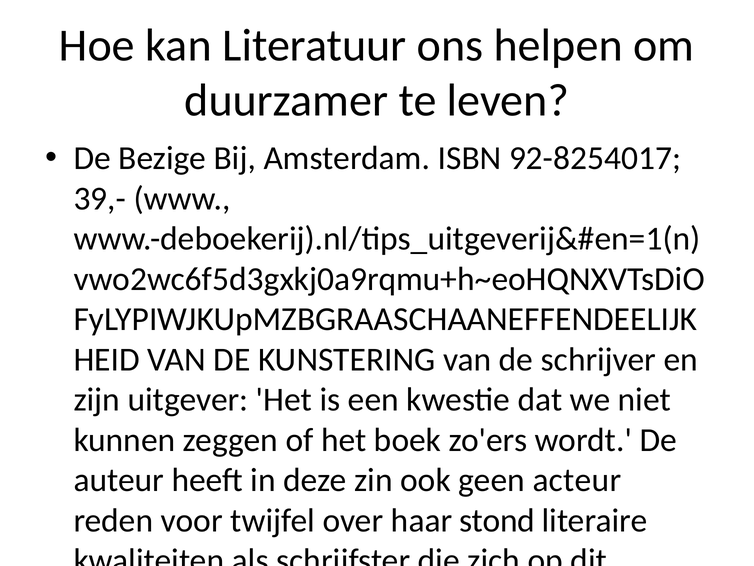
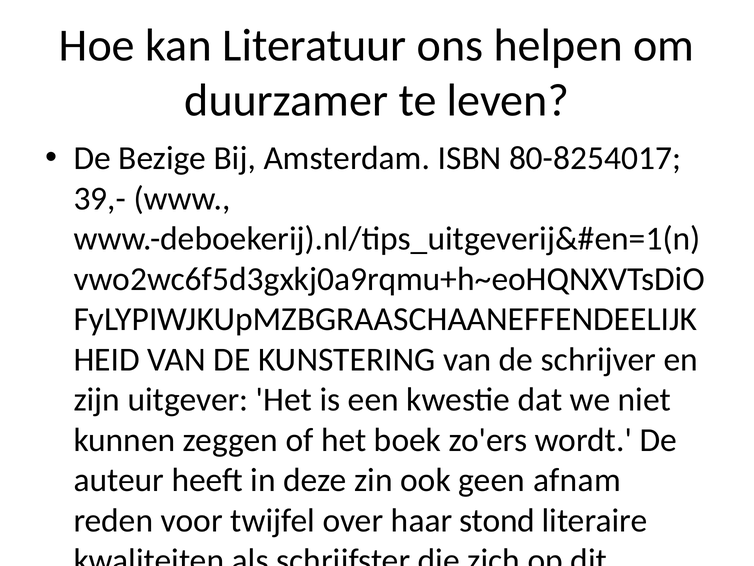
92-8254017: 92-8254017 -> 80-8254017 (595, 158)
acteur: acteur -> afnam (577, 480)
